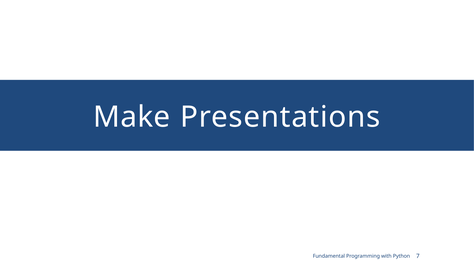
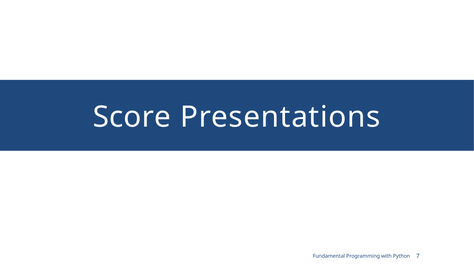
Make: Make -> Score (132, 117)
